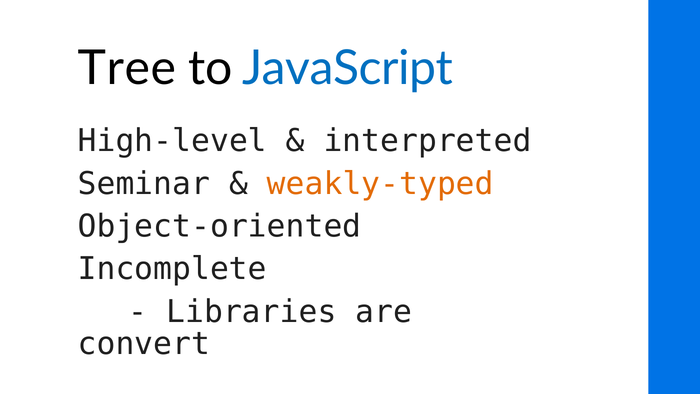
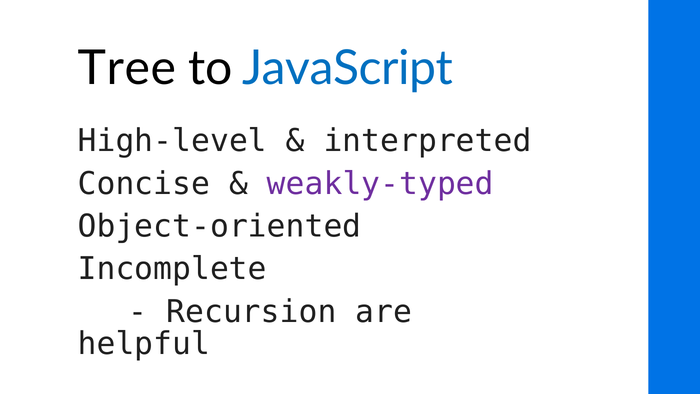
Seminar: Seminar -> Concise (144, 184)
weakly-typed colour: orange -> purple (380, 184)
Libraries: Libraries -> Recursion (251, 311)
convert: convert -> helpful (144, 344)
